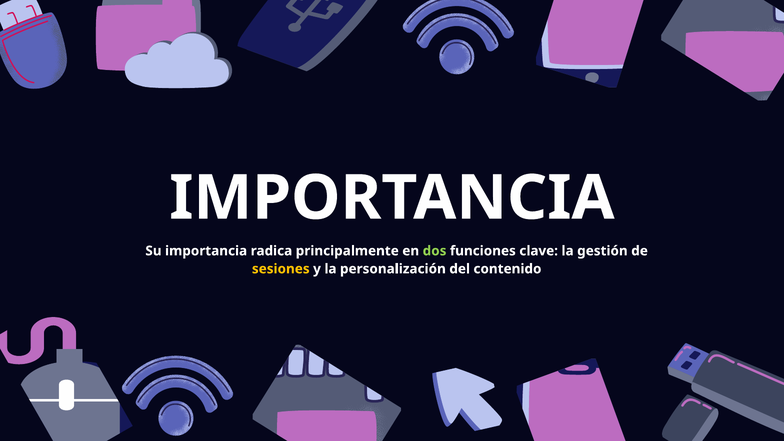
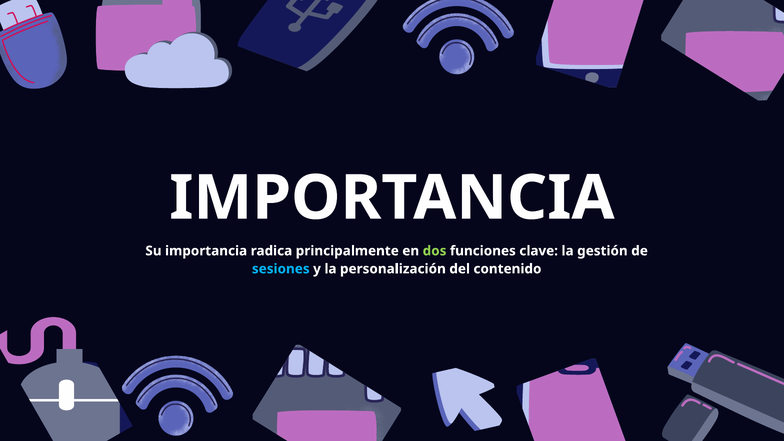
sesiones colour: yellow -> light blue (281, 269)
